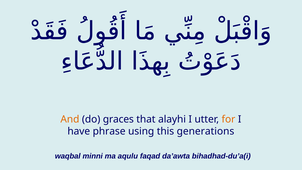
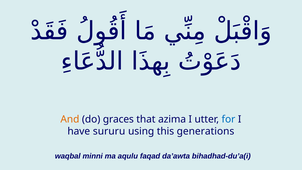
alayhi: alayhi -> azima (172, 119)
for colour: orange -> blue (228, 119)
phrase: phrase -> sururu (109, 131)
